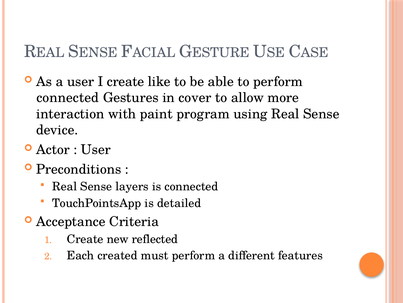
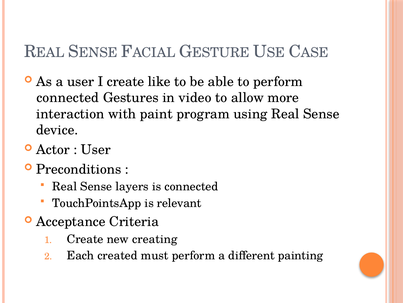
cover: cover -> video (195, 98)
detailed: detailed -> relevant (179, 203)
reflected: reflected -> creating (155, 239)
features: features -> painting (301, 255)
